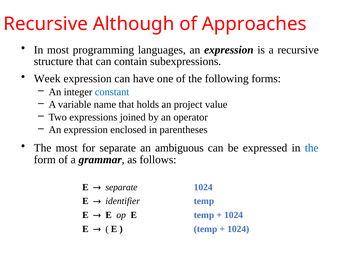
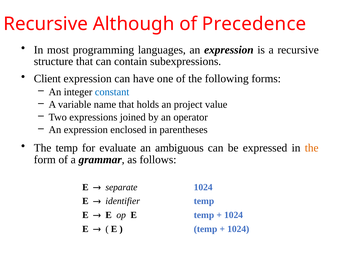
Approaches: Approaches -> Precedence (254, 24)
Week: Week -> Client (47, 78)
The most: most -> temp (67, 148)
for separate: separate -> evaluate (118, 148)
the colour: blue -> orange (312, 148)
